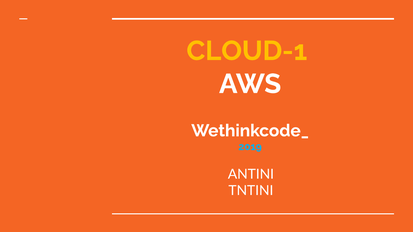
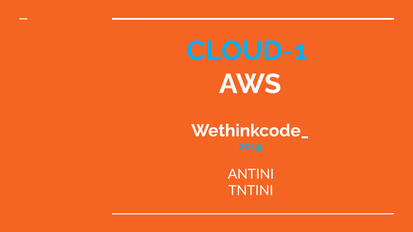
CLOUD-1 colour: yellow -> light blue (247, 51)
